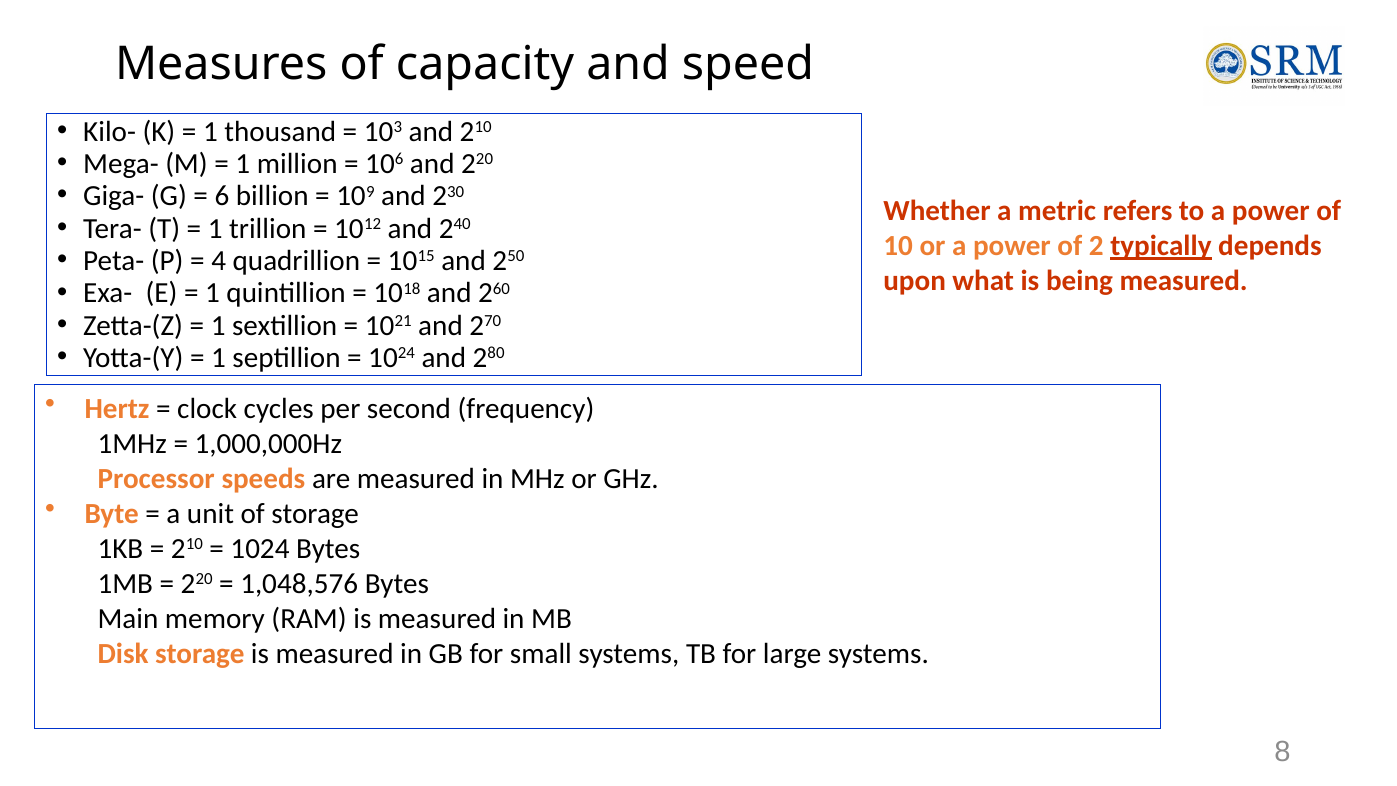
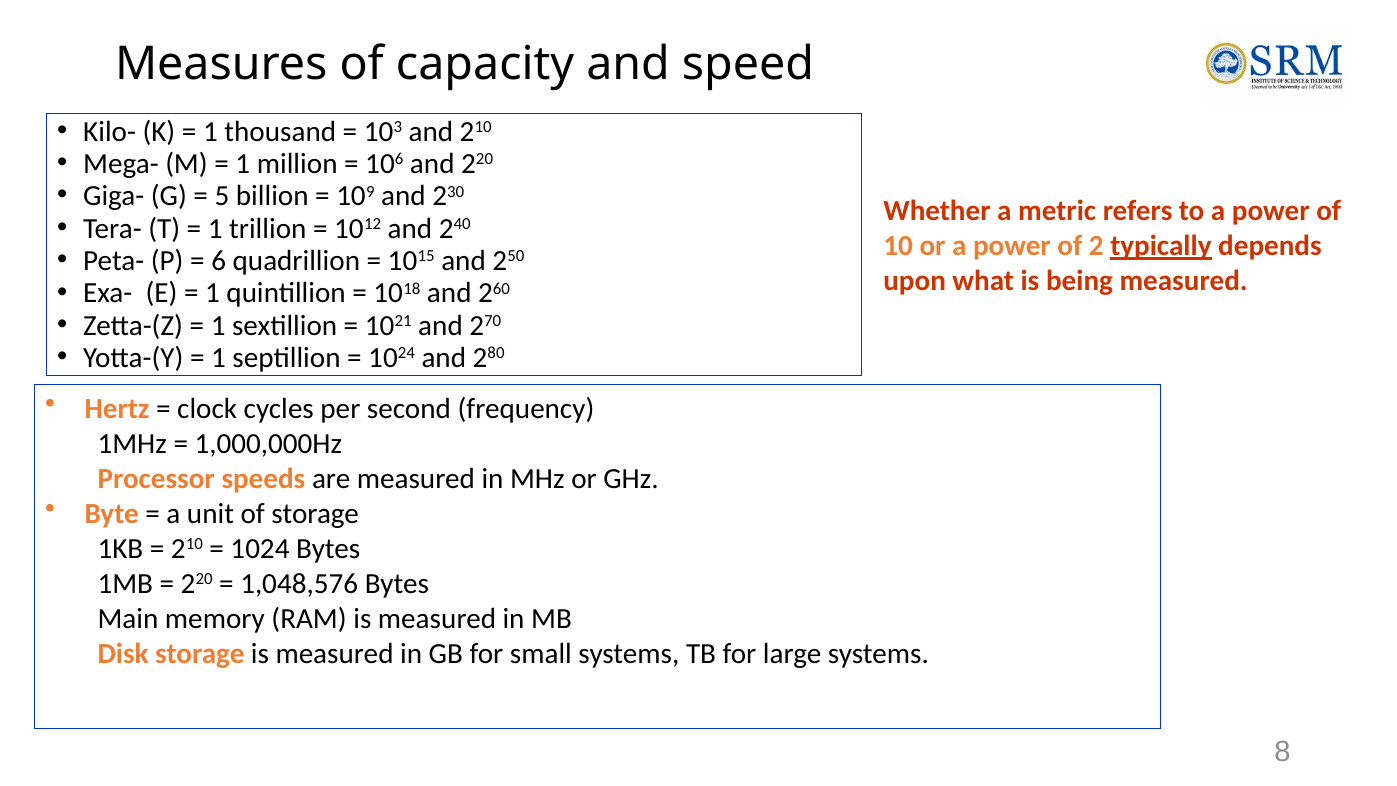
6: 6 -> 5 (222, 196)
4: 4 -> 6 (219, 261)
